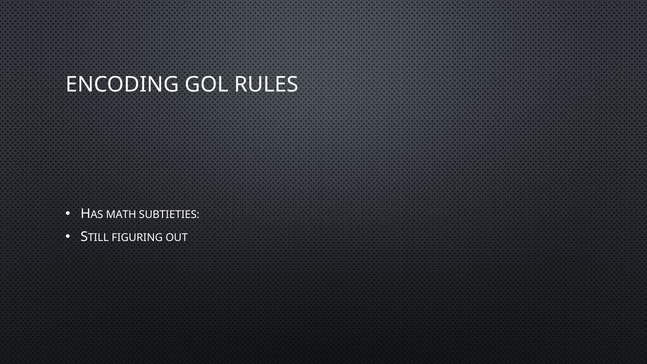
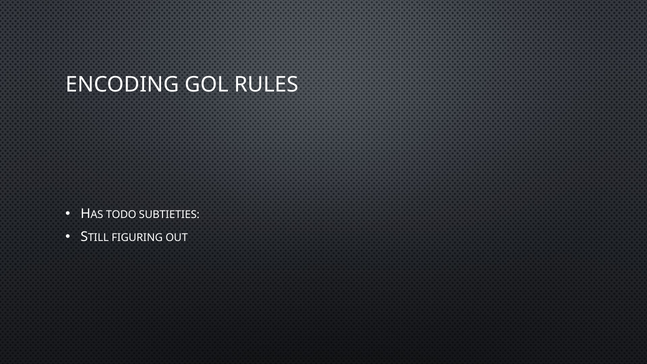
MATH: MATH -> TODO (121, 215)
